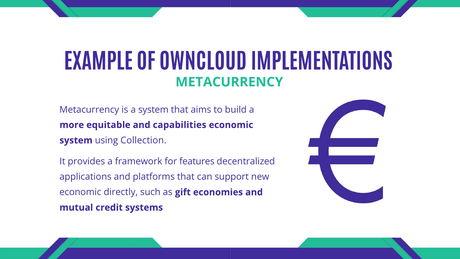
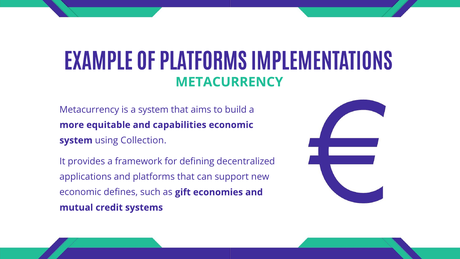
OF OWNCLOUD: OWNCLOUD -> PLATFORMS (203, 62)
features: features -> defining (197, 161)
directly: directly -> defines (121, 192)
